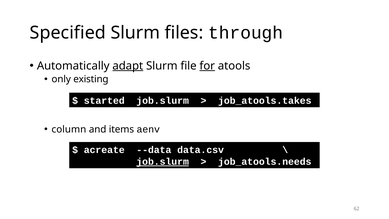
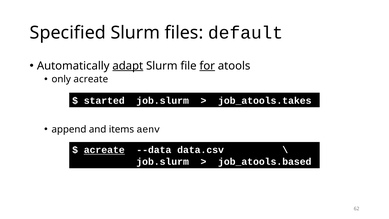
through: through -> default (246, 33)
only existing: existing -> acreate (91, 79)
column: column -> append (69, 129)
acreate underline: none -> present (104, 150)
job.slurm underline: present -> none (163, 162)
job_atools.needs: job_atools.needs -> job_atools.based (265, 162)
